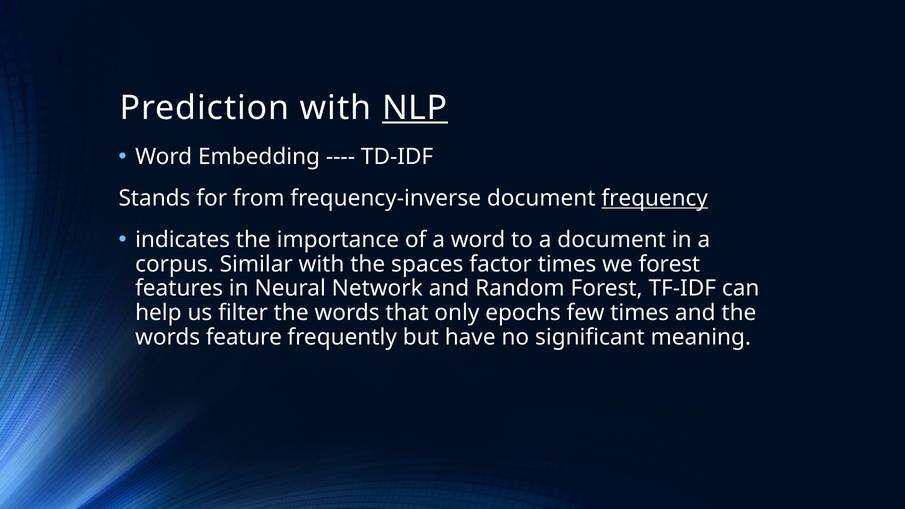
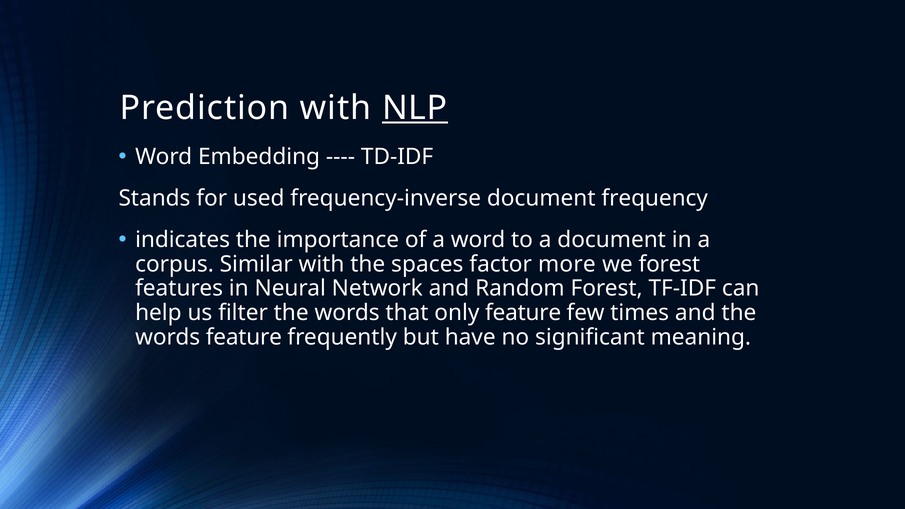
from: from -> used (259, 198)
frequency underline: present -> none (655, 198)
factor times: times -> more (567, 264)
only epochs: epochs -> feature (523, 313)
